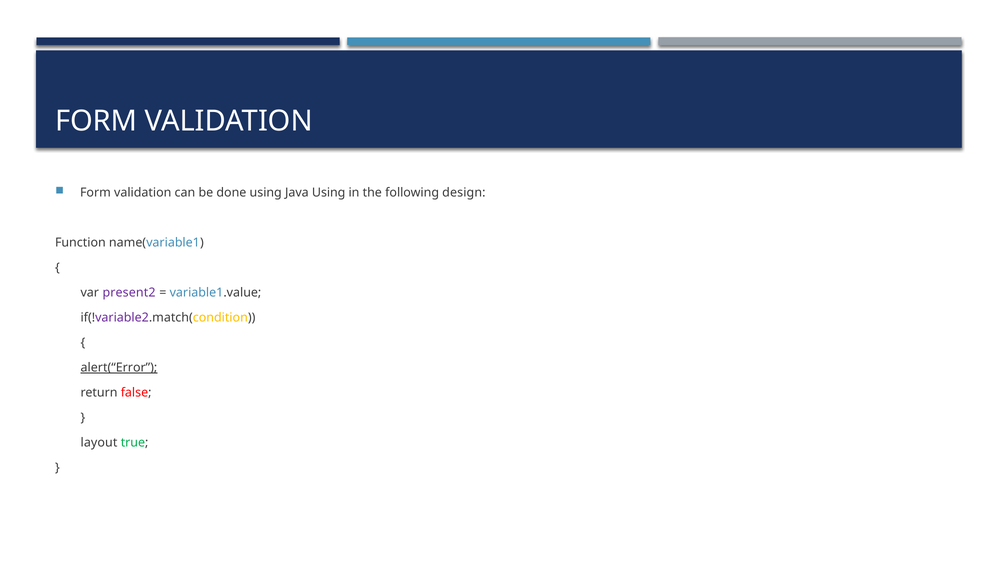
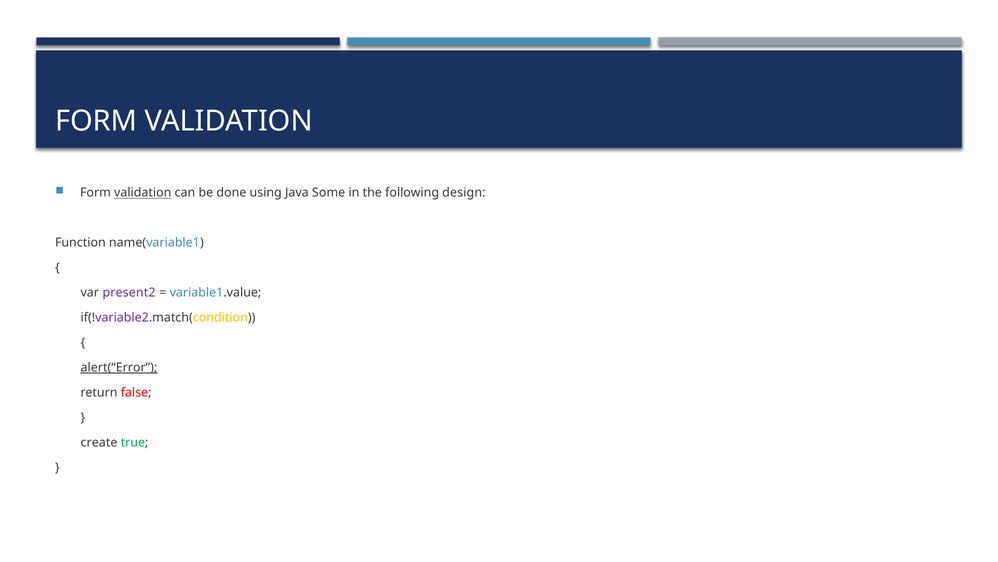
validation underline: none -> present (143, 193)
Java Using: Using -> Some (329, 193)
layout: layout -> create (99, 442)
